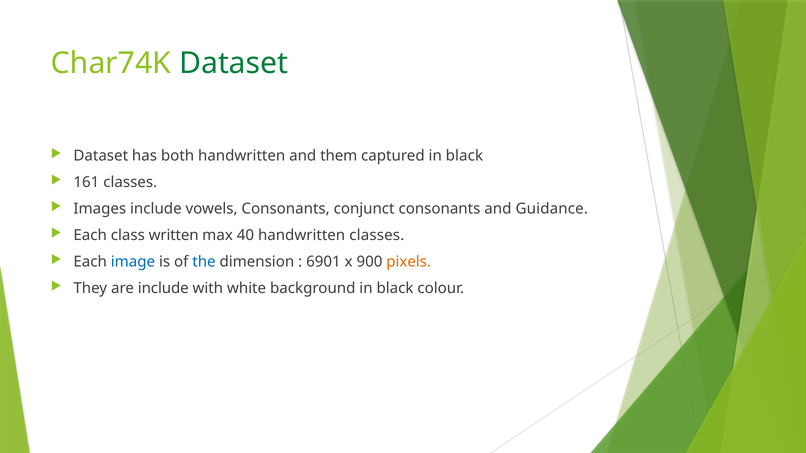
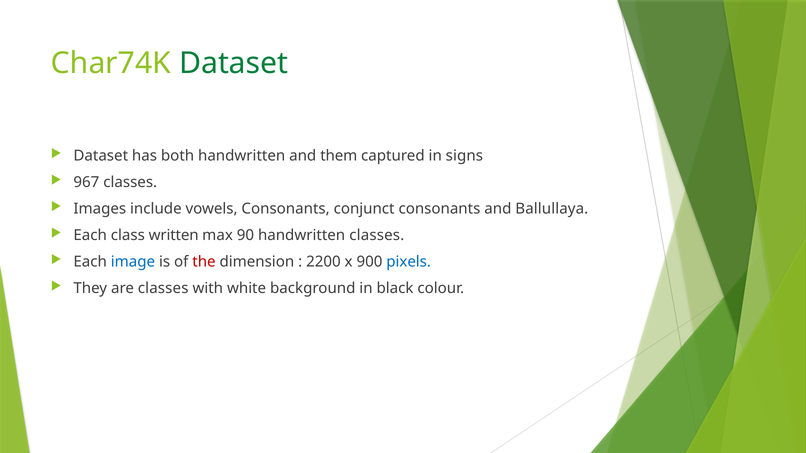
captured in black: black -> signs (464, 156)
161: 161 -> 967 (86, 183)
Guidance: Guidance -> Ballullaya (552, 209)
40: 40 -> 90 (245, 236)
the colour: blue -> red (204, 262)
6901: 6901 -> 2200 (323, 262)
pixels colour: orange -> blue (409, 262)
are include: include -> classes (163, 289)
